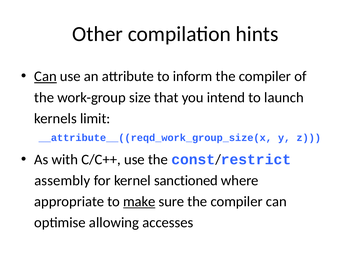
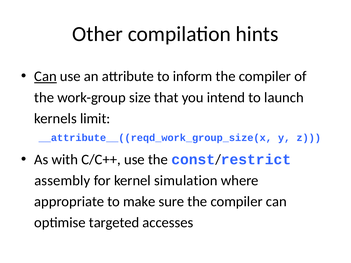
sanctioned: sanctioned -> simulation (186, 181)
make underline: present -> none (139, 202)
allowing: allowing -> targeted (114, 223)
